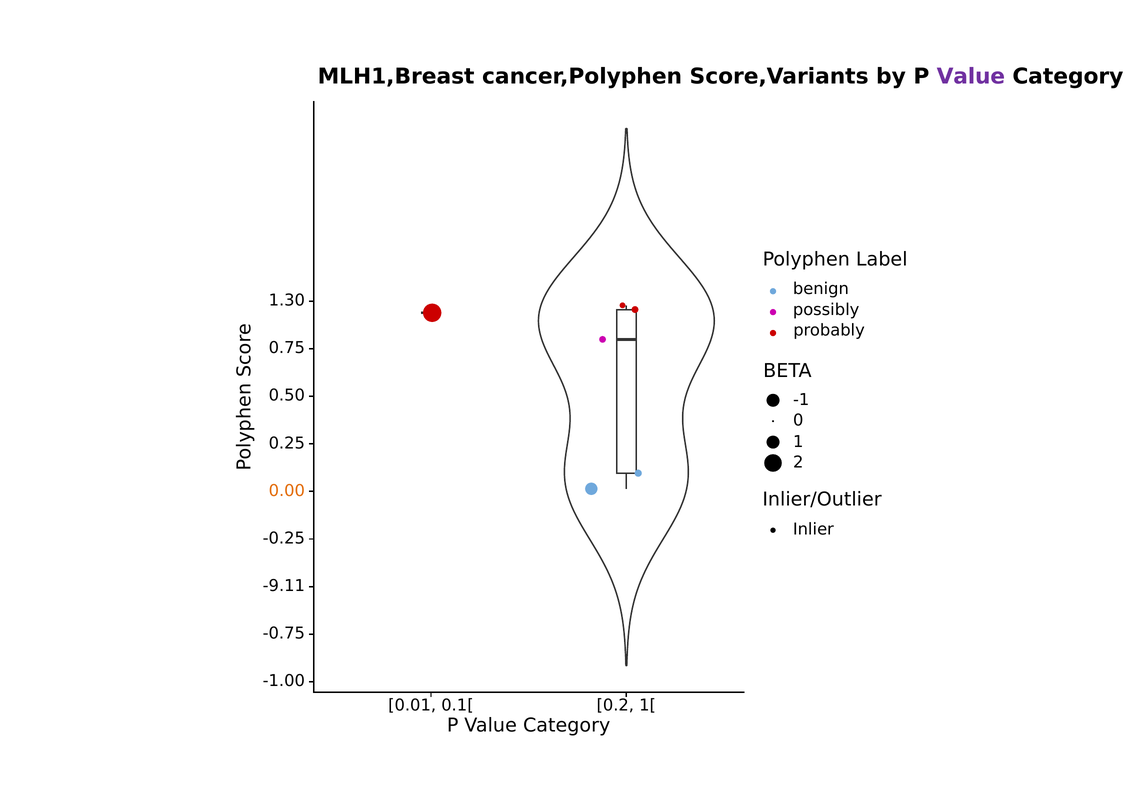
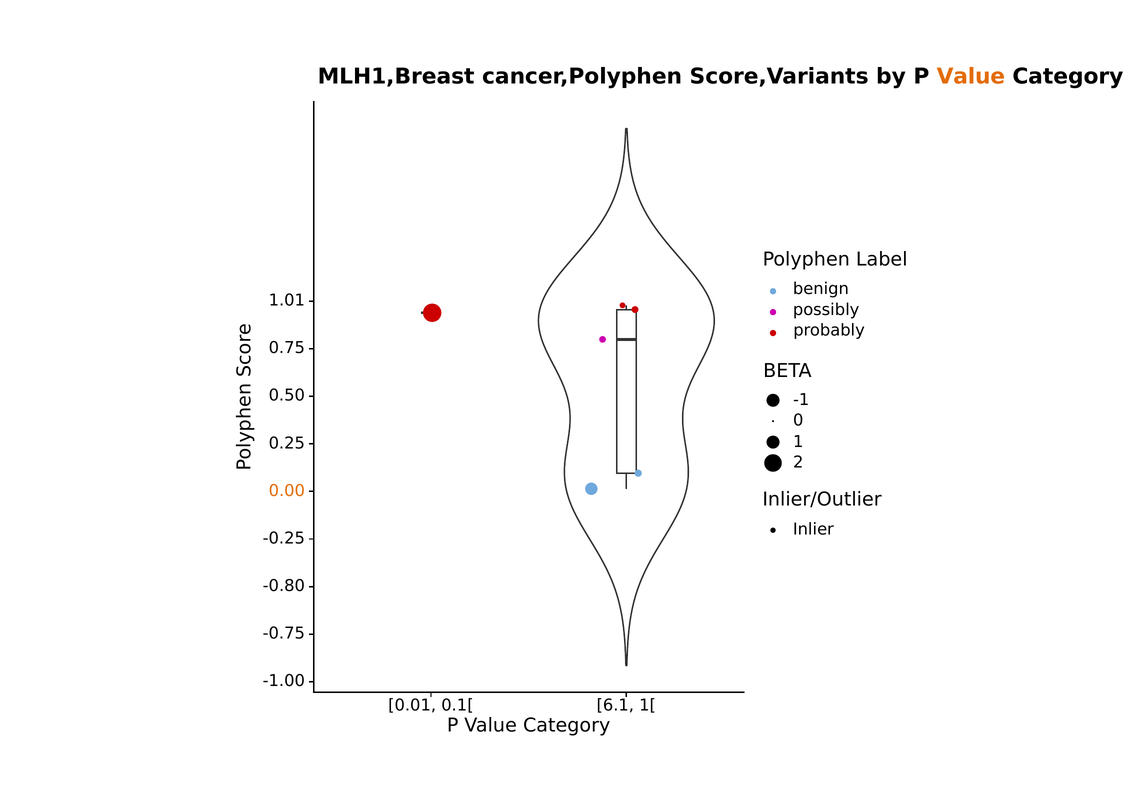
Value colour: purple -> orange (971, 76)
1.30: 1.30 -> 1.01 (287, 301)
-9.11: -9.11 -> -0.80 (284, 586)
0.2: 0.2 -> 6.1 (615, 706)
